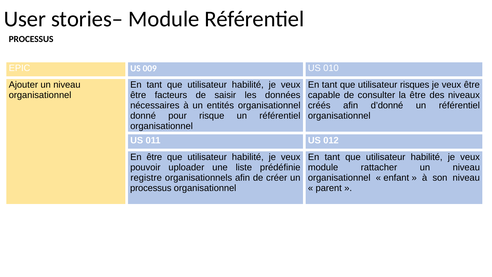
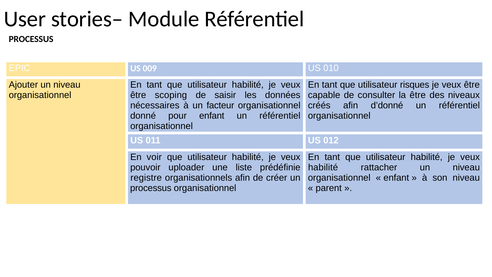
facteurs: facteurs -> scoping (171, 95)
entités: entités -> facteur (220, 105)
pour risque: risque -> enfant (212, 116)
En être: être -> voir (154, 157)
module: module -> habilité (323, 167)
